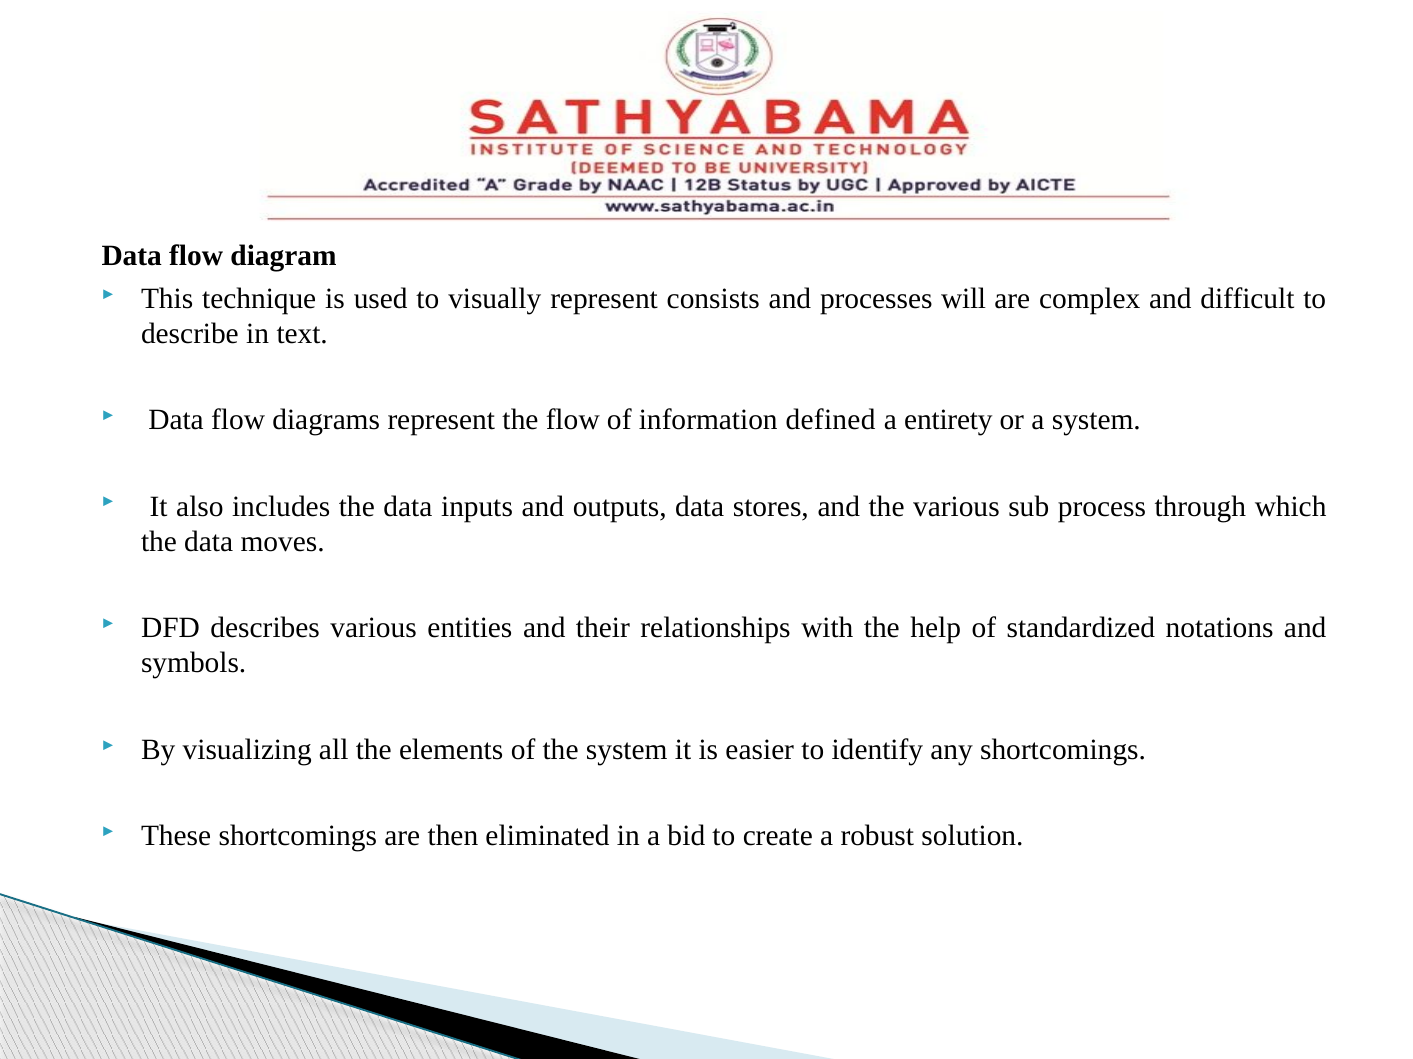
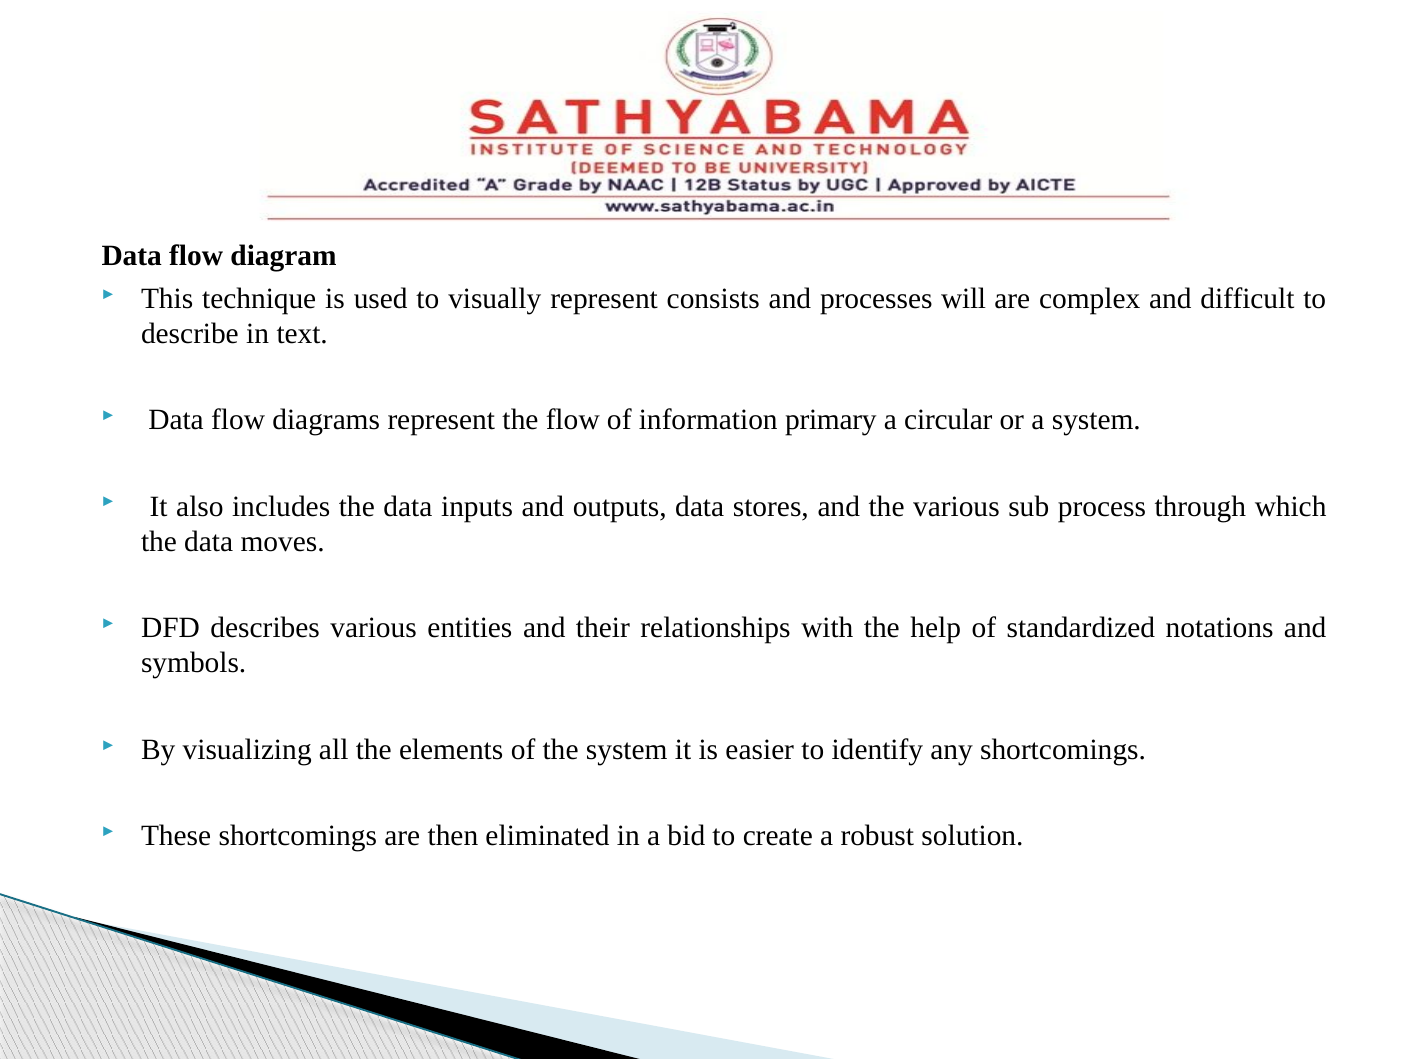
defined: defined -> primary (831, 420)
entirety: entirety -> circular (948, 420)
